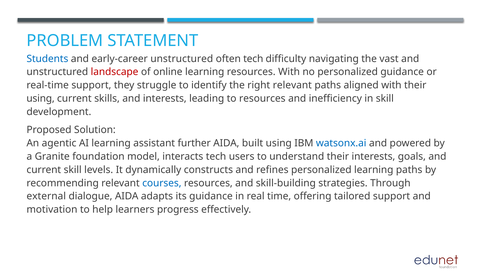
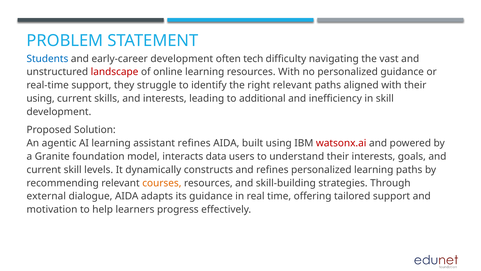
early-career unstructured: unstructured -> development (182, 59)
to resources: resources -> additional (262, 98)
assistant further: further -> refines (194, 143)
watsonx.ai colour: blue -> red (341, 143)
interacts tech: tech -> data (216, 156)
courses colour: blue -> orange (162, 183)
